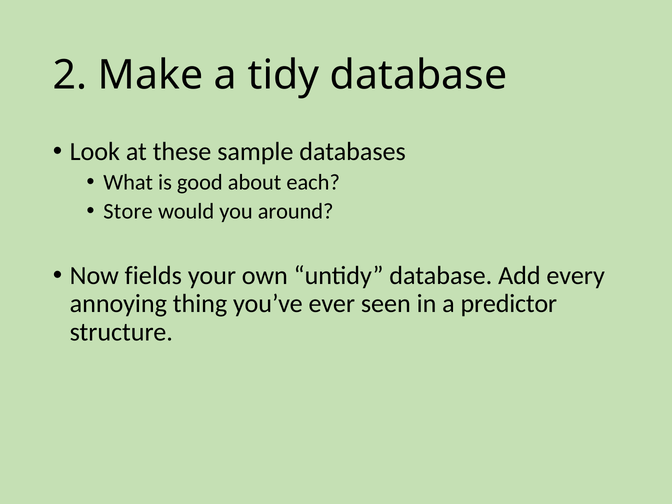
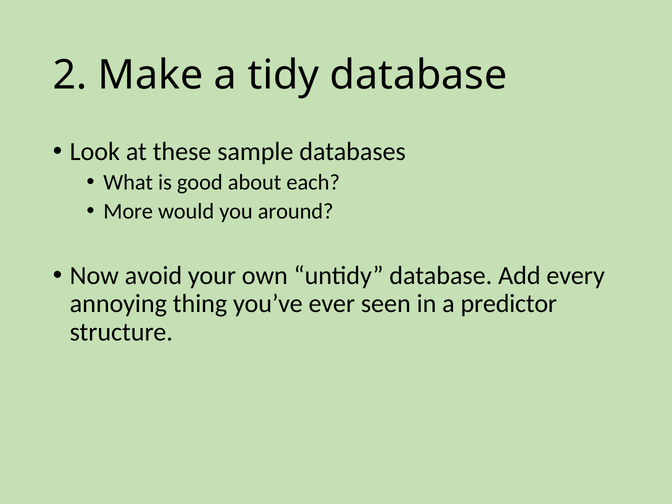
Store: Store -> More (128, 211)
fields: fields -> avoid (153, 276)
